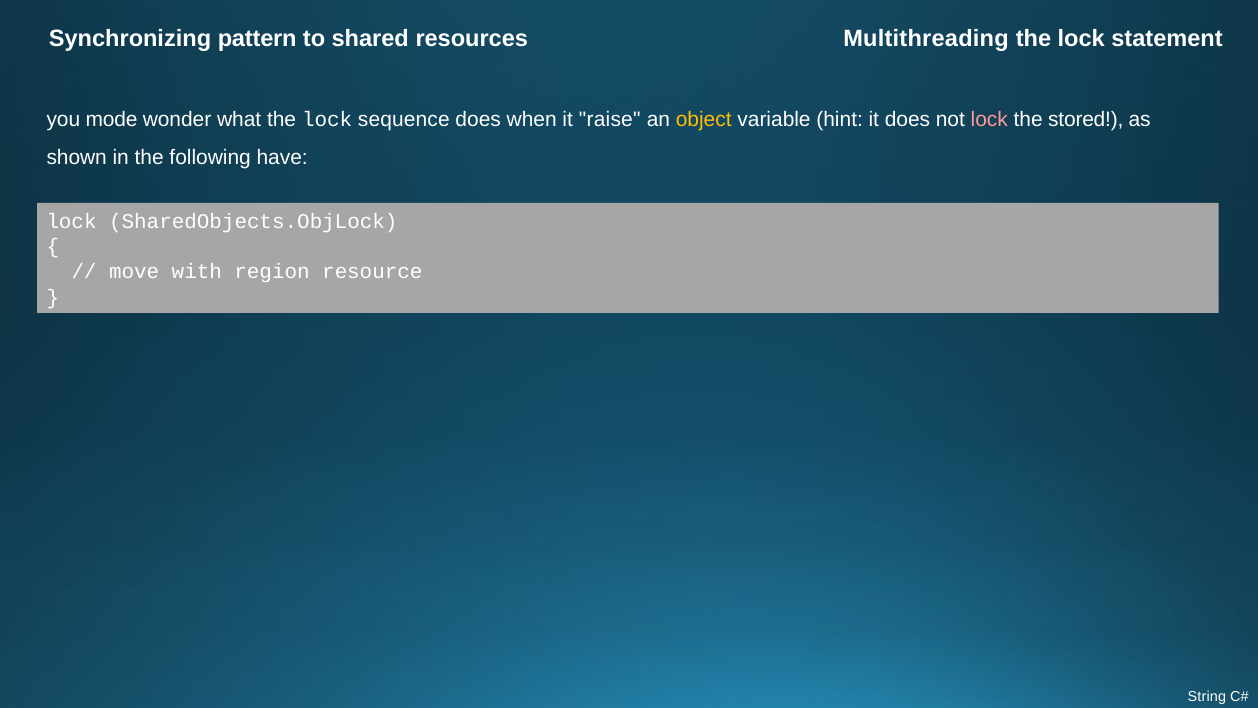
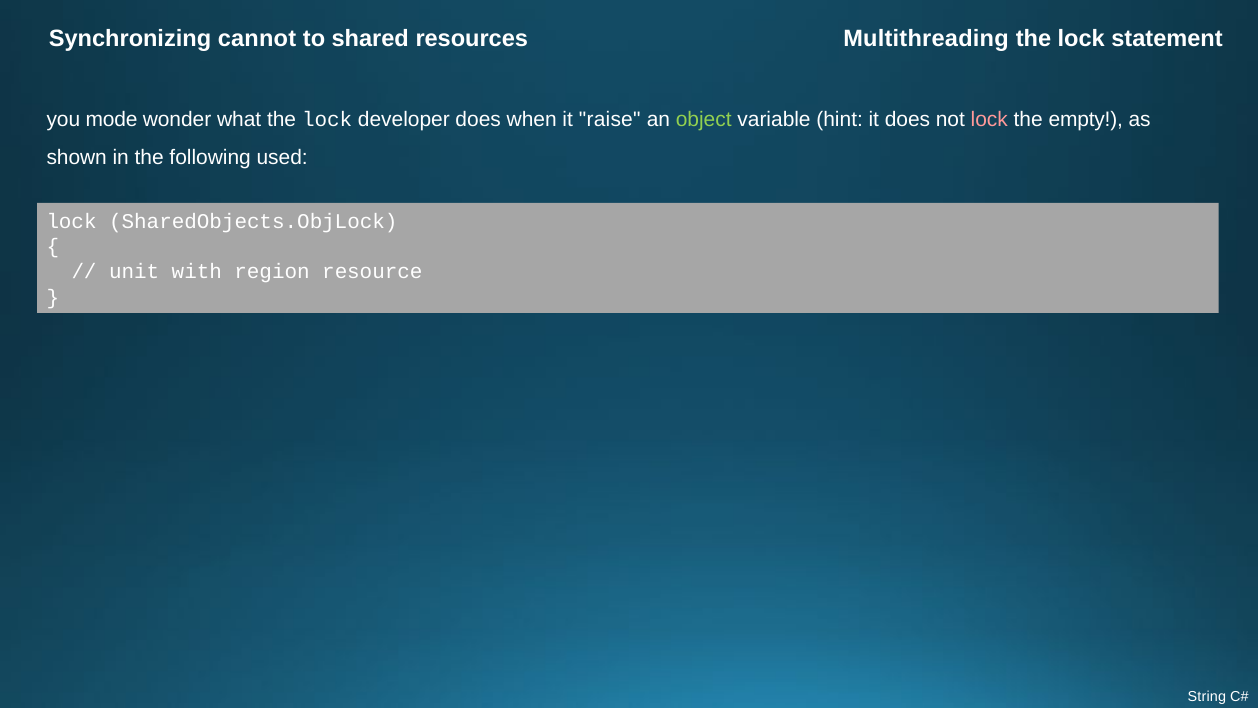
pattern: pattern -> cannot (257, 39)
sequence: sequence -> developer (404, 119)
object colour: yellow -> light green (704, 119)
stored: stored -> empty (1086, 119)
have: have -> used (282, 157)
move: move -> unit (134, 272)
